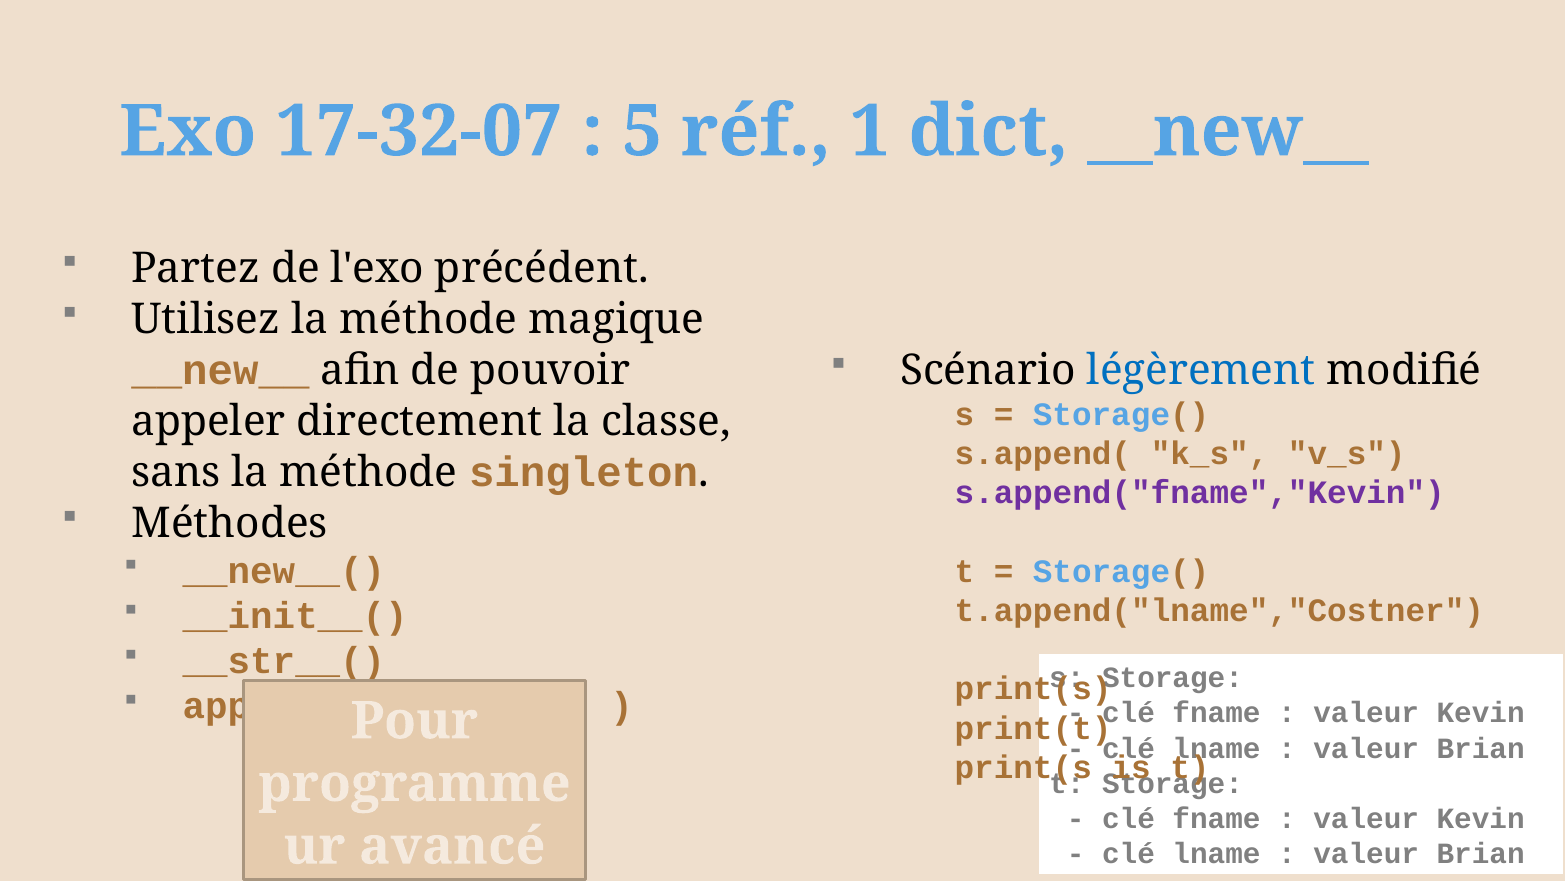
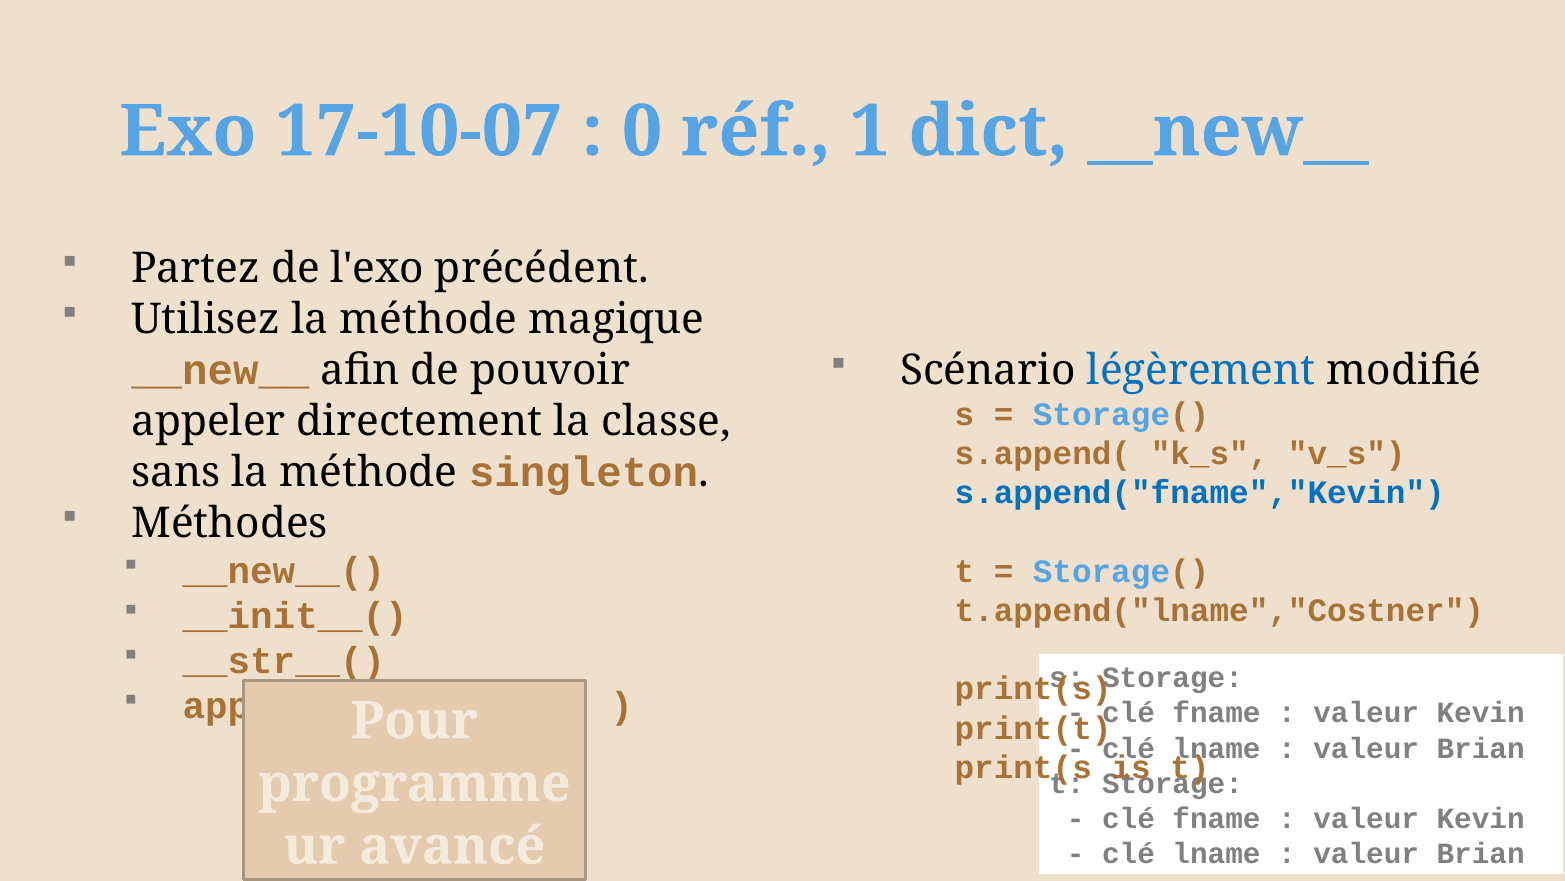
17-32-07: 17-32-07 -> 17-10-07 (419, 131)
5: 5 -> 0 (642, 131)
s.append("fname","Kevin colour: purple -> blue (1200, 493)
